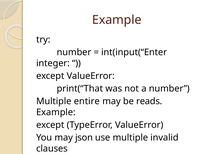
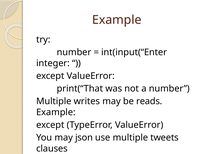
entire: entire -> writes (87, 102)
invalid: invalid -> tweets (165, 138)
